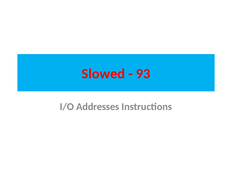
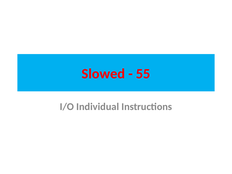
93: 93 -> 55 (143, 74)
Addresses: Addresses -> Individual (98, 107)
